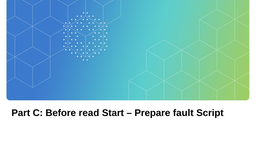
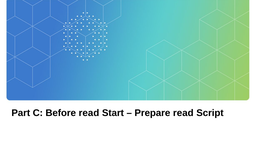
Prepare fault: fault -> read (183, 113)
